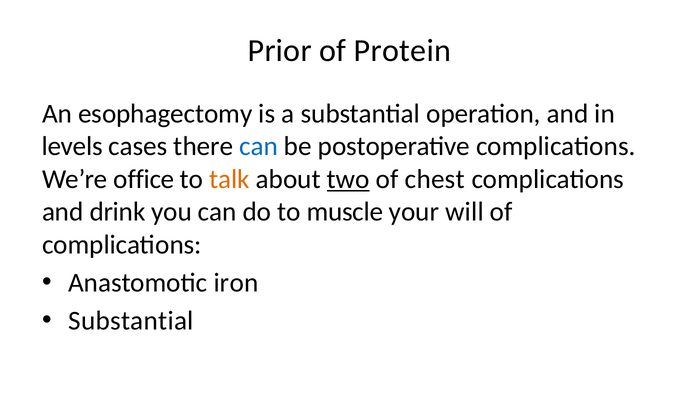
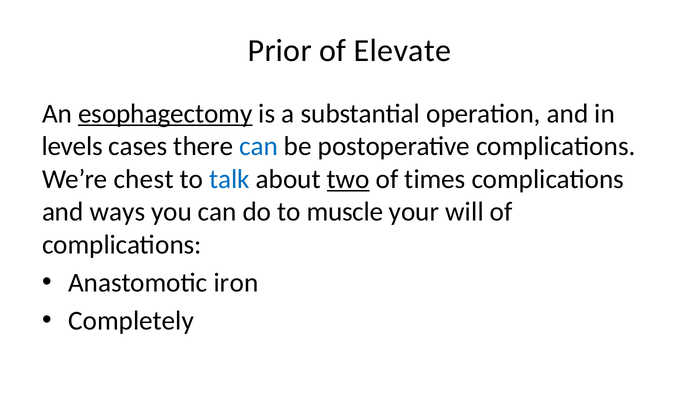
Protein: Protein -> Elevate (402, 51)
esophagectomy underline: none -> present (165, 114)
office: office -> chest (144, 179)
talk colour: orange -> blue (230, 179)
chest: chest -> times (435, 179)
drink: drink -> ways (117, 212)
Substantial: Substantial -> Completely (131, 321)
